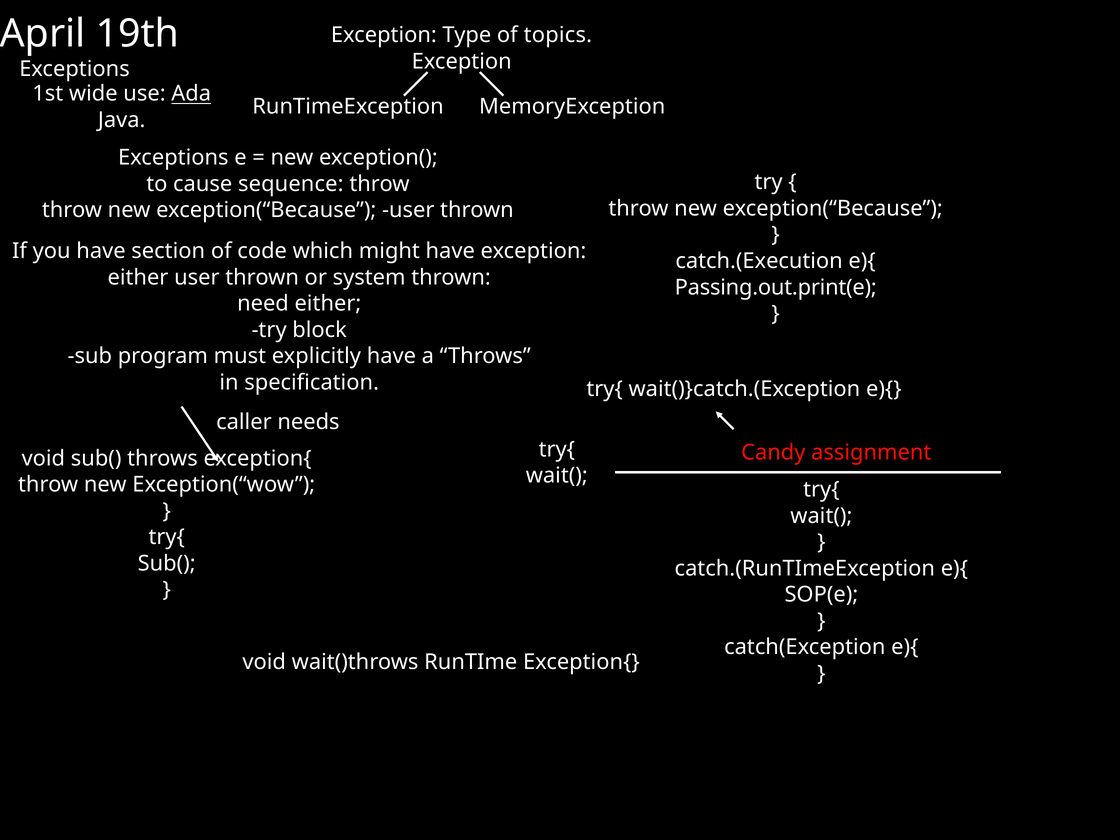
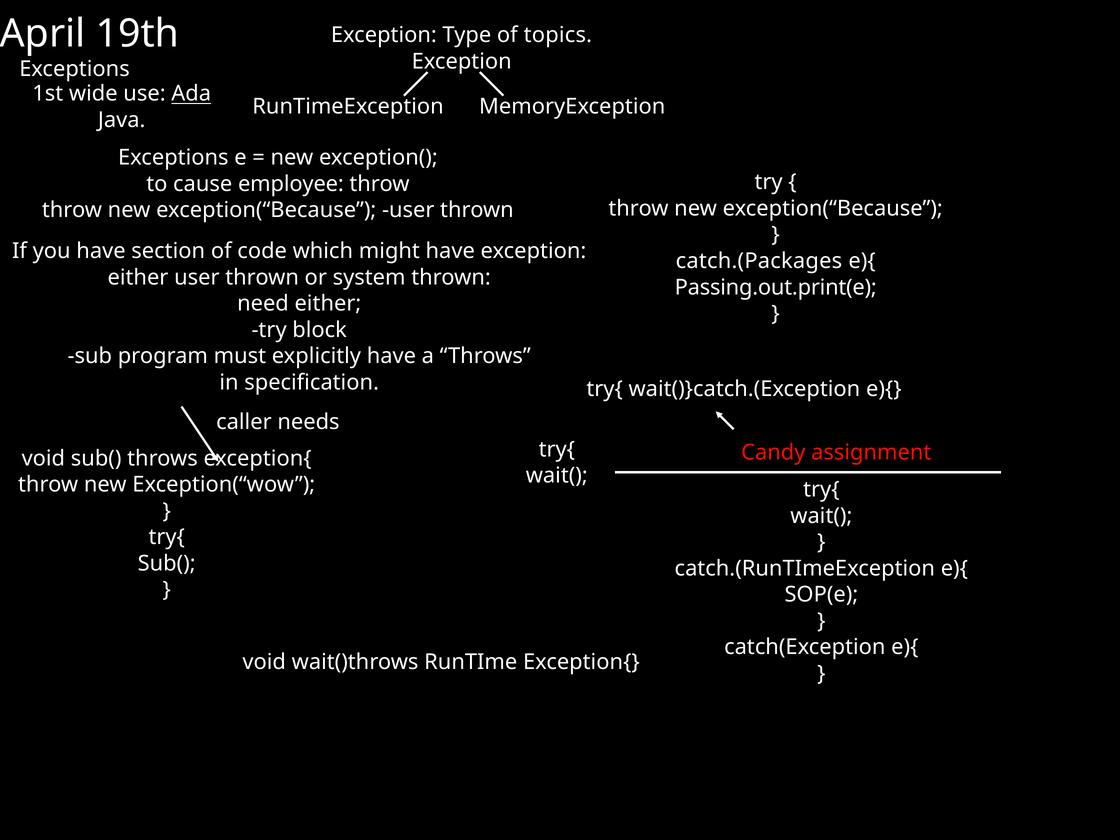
sequence: sequence -> employee (291, 184)
catch.(Execution: catch.(Execution -> catch.(Packages (759, 261)
